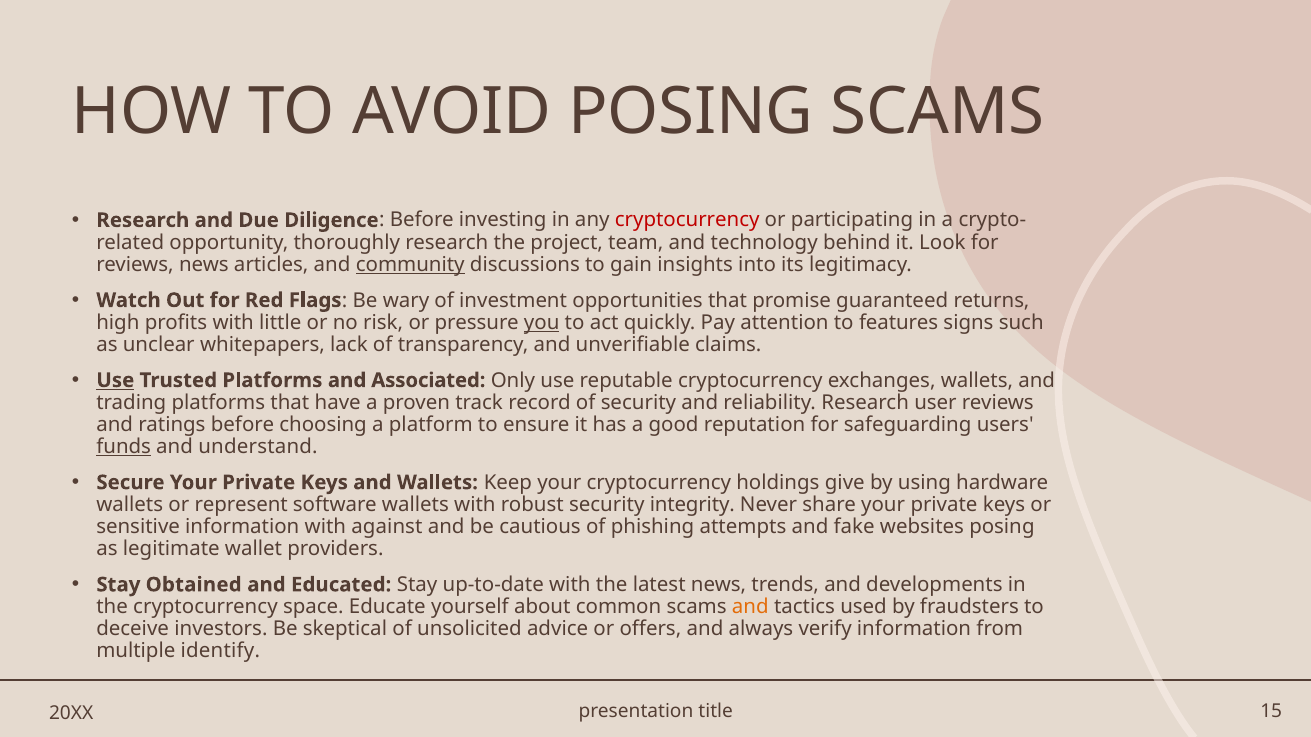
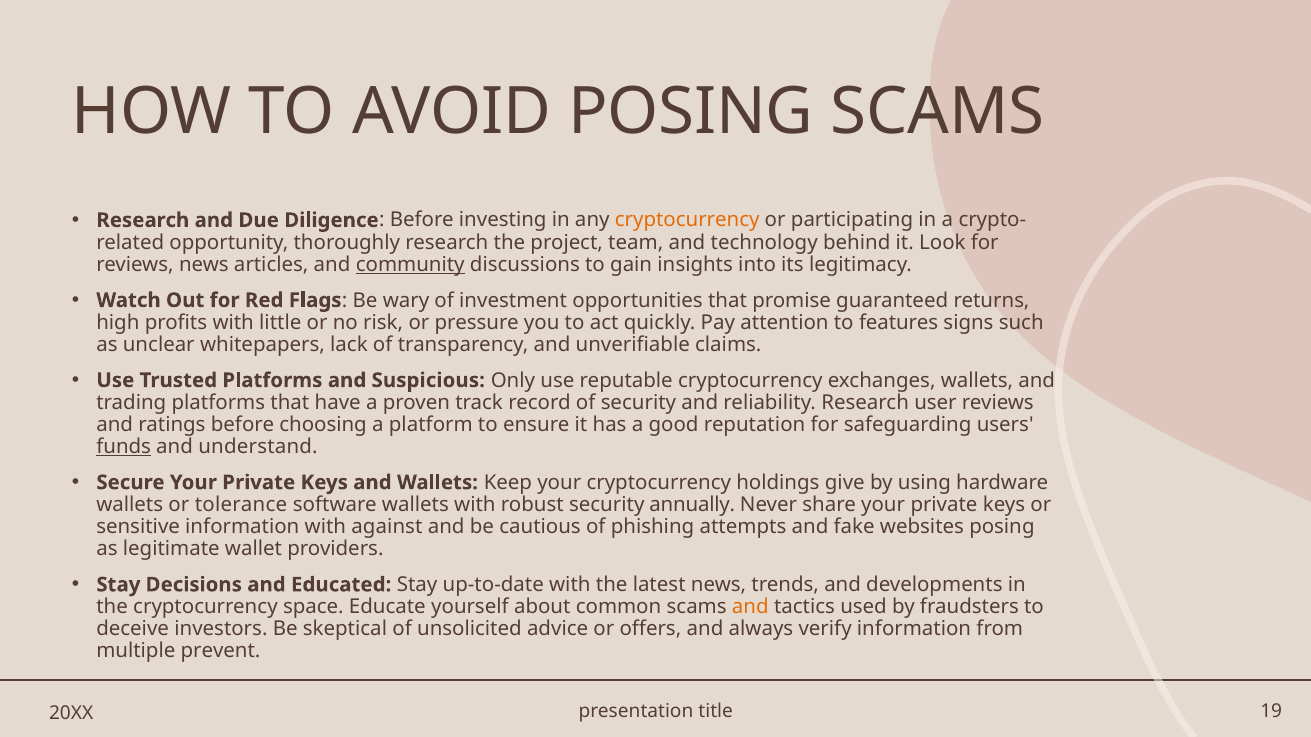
cryptocurrency colour: red -> orange (687, 220)
you underline: present -> none (542, 323)
Use underline: present -> none (115, 381)
Associated: Associated -> Suspicious (428, 381)
represent: represent -> tolerance (241, 505)
integrity: integrity -> annually (692, 505)
Obtained: Obtained -> Decisions (194, 585)
identify: identify -> prevent (221, 651)
15: 15 -> 19 (1271, 712)
